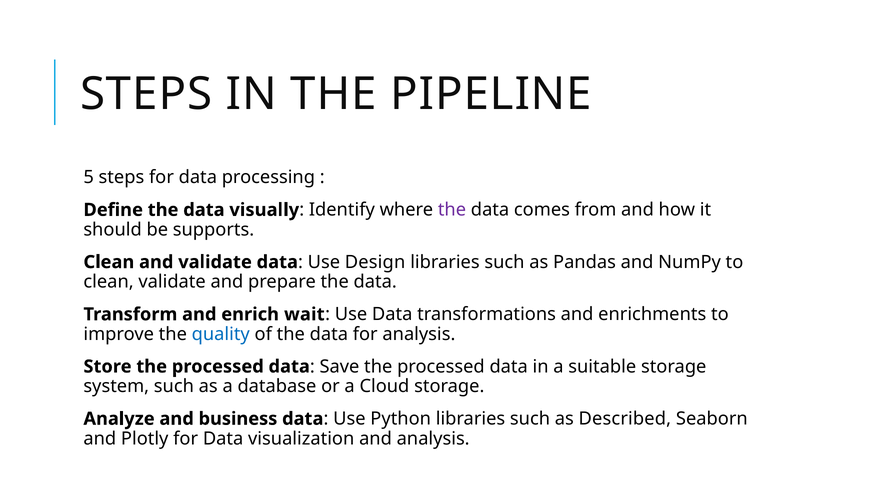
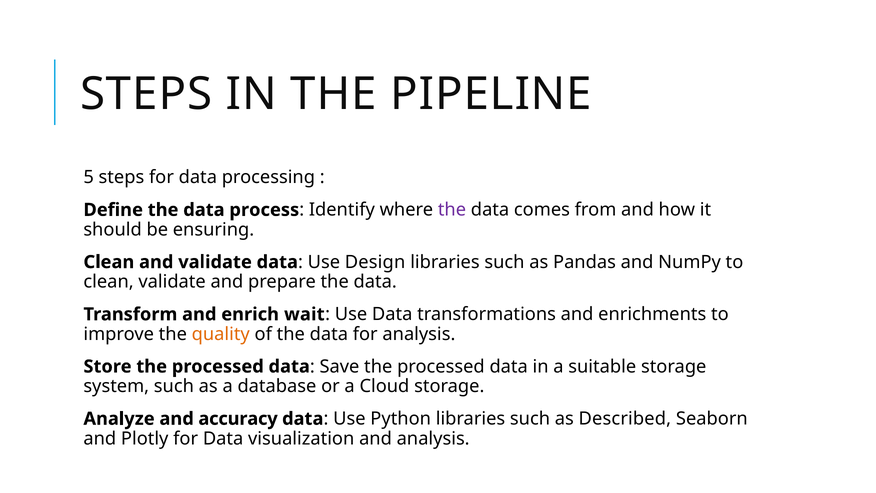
visually: visually -> process (264, 210)
supports: supports -> ensuring (213, 229)
quality colour: blue -> orange (221, 334)
business: business -> accuracy (238, 419)
